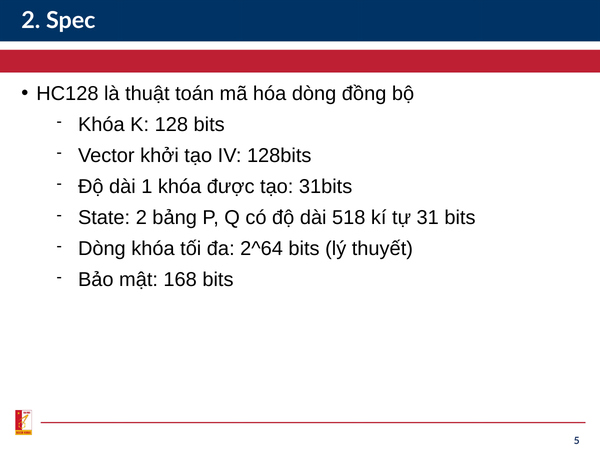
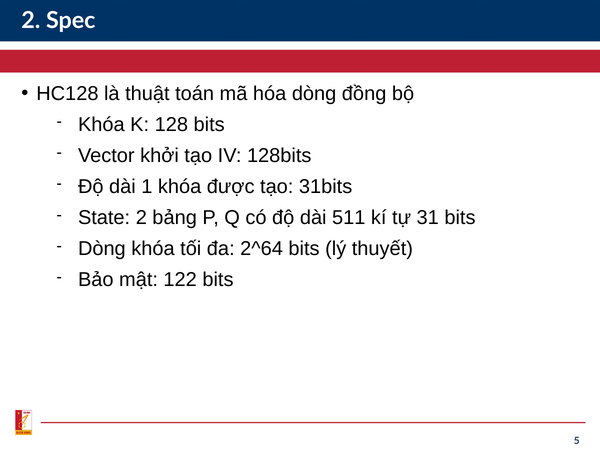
518: 518 -> 511 (349, 218)
168: 168 -> 122 (180, 280)
